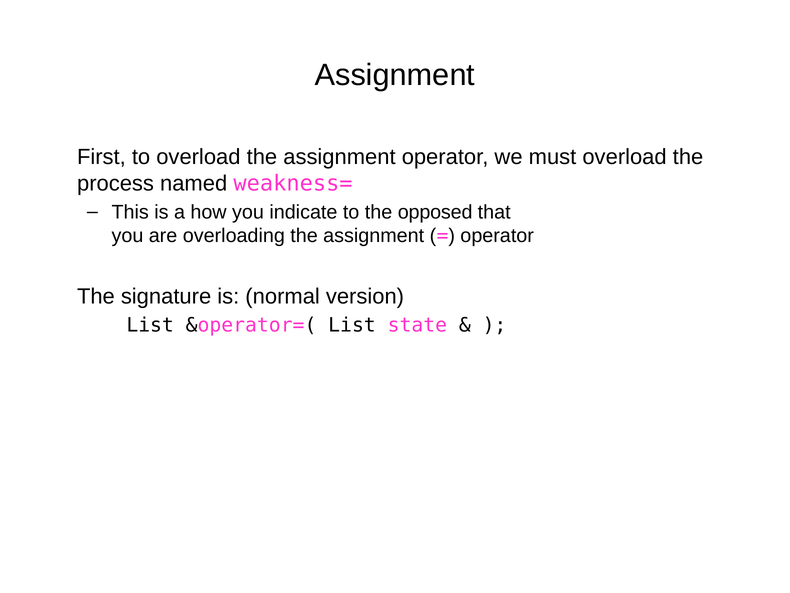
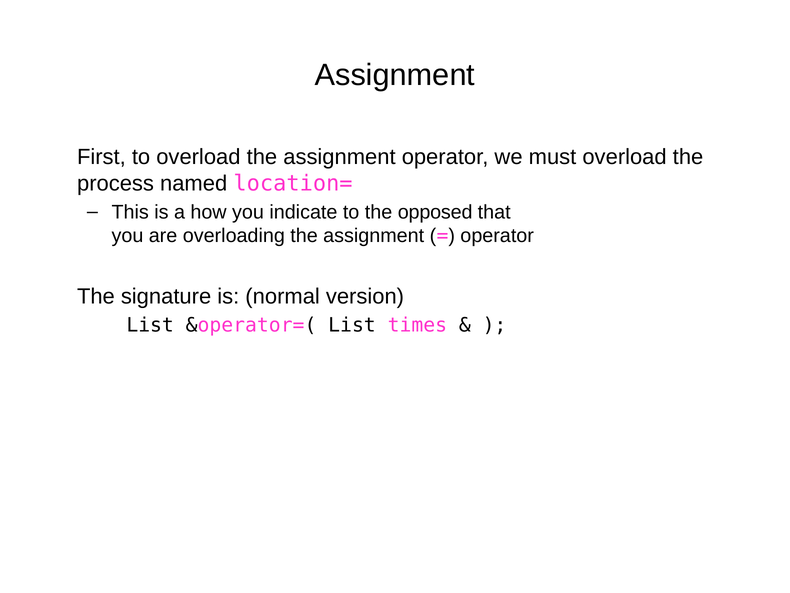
weakness=: weakness= -> location= (293, 183)
state: state -> times (417, 325)
